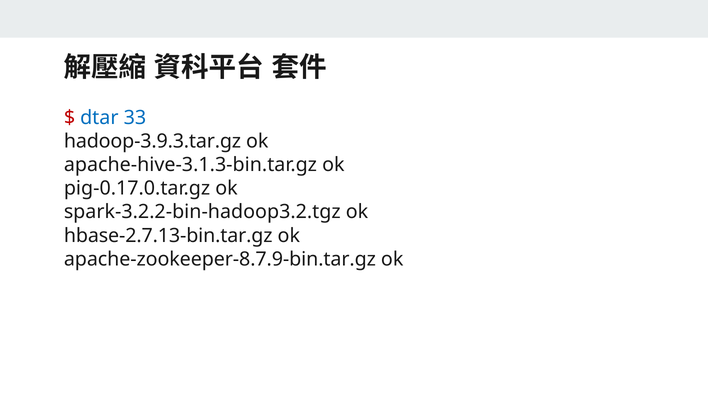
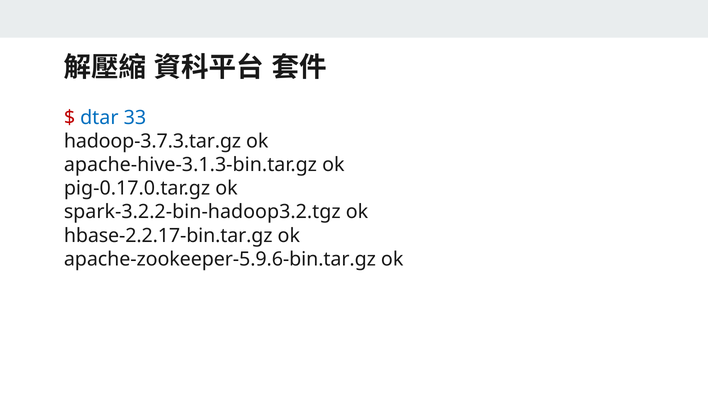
hadoop-3.9.3.tar.gz: hadoop-3.9.3.tar.gz -> hadoop-3.7.3.tar.gz (152, 141)
hbase-2.7.13-bin.tar.gz: hbase-2.7.13-bin.tar.gz -> hbase-2.2.17-bin.tar.gz (168, 236)
apache-zookeeper-8.7.9-bin.tar.gz: apache-zookeeper-8.7.9-bin.tar.gz -> apache-zookeeper-5.9.6-bin.tar.gz (220, 259)
